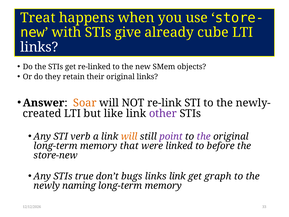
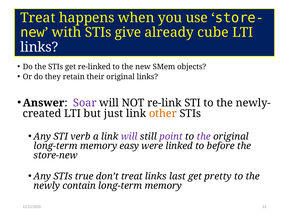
Soar colour: orange -> purple (85, 103)
like: like -> just (113, 113)
other colour: purple -> orange (163, 113)
will colour: orange -> purple (129, 136)
that: that -> easy (129, 146)
don’t bugs: bugs -> treat (132, 176)
links link: link -> last (177, 176)
graph: graph -> pretty (218, 176)
naming: naming -> contain (79, 186)
